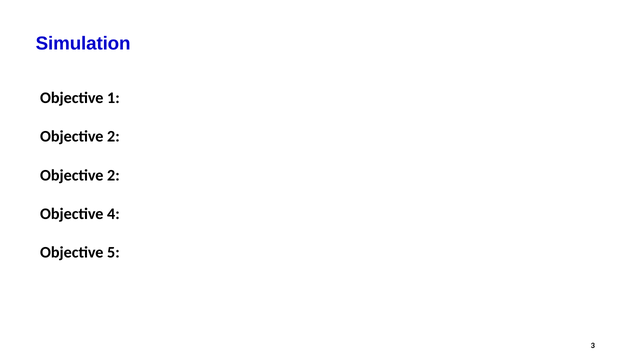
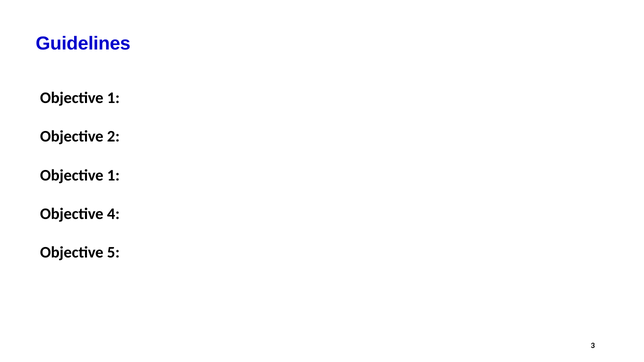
Simulation: Simulation -> Guidelines (83, 44)
2: 2 -> 1 (113, 175)
